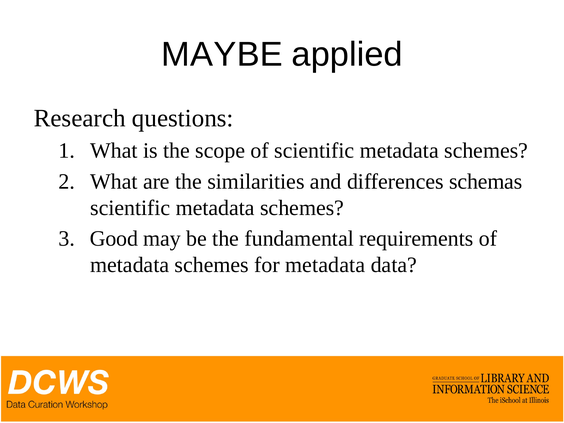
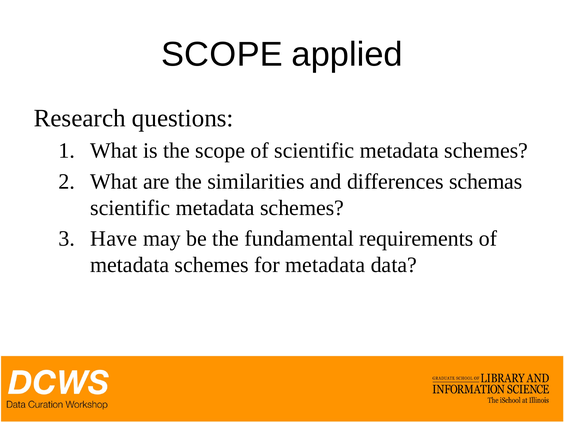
MAYBE: MAYBE -> SCOPE (222, 55)
Good: Good -> Have (114, 238)
